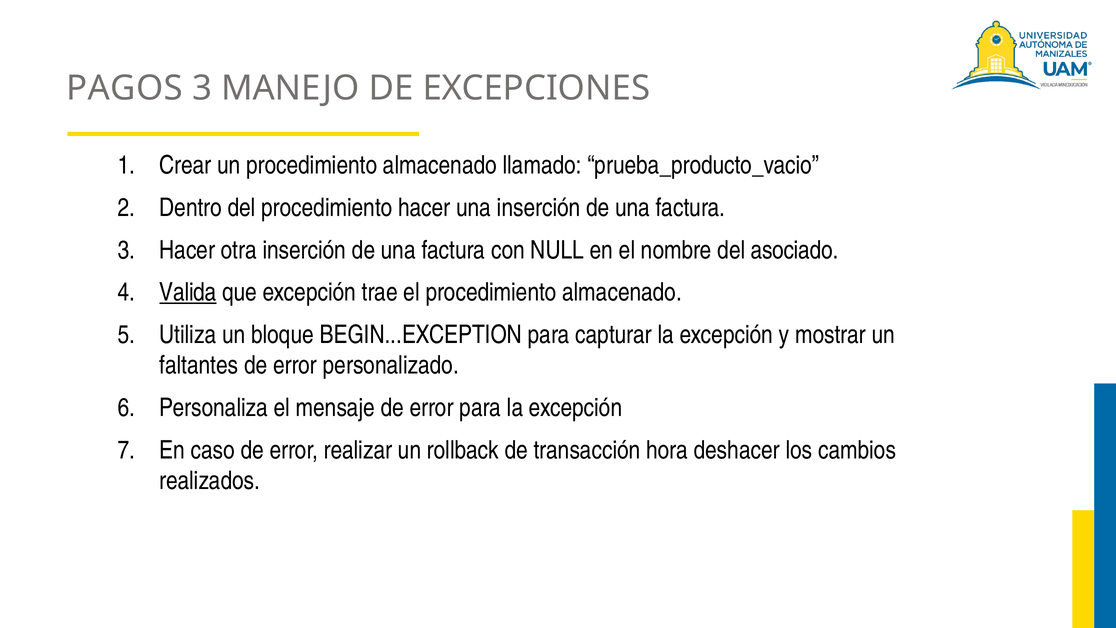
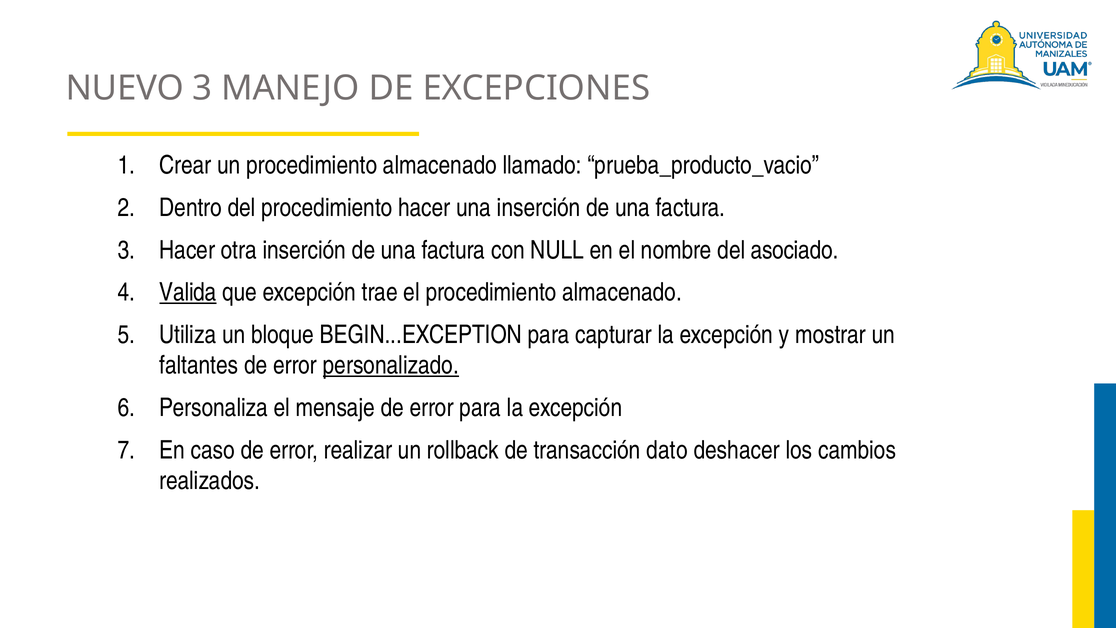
PAGOS: PAGOS -> NUEVO (125, 88)
personalizado underline: none -> present (391, 365)
hora: hora -> dato (667, 450)
